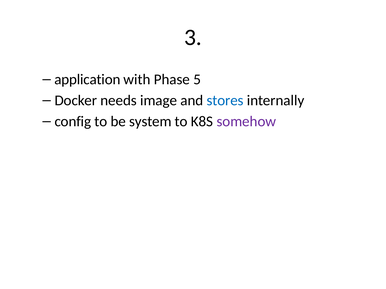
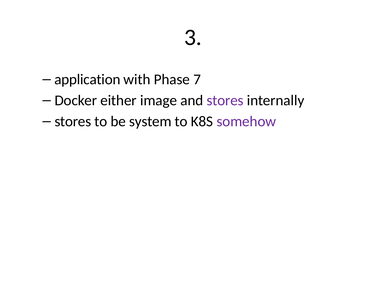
5: 5 -> 7 (197, 80)
needs: needs -> either (119, 101)
stores colour: blue -> purple (225, 101)
config: config -> stores (73, 122)
